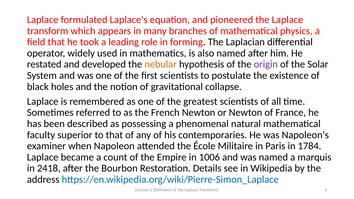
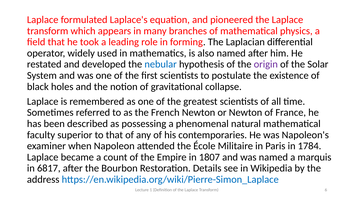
nebular colour: orange -> blue (161, 64)
1006: 1006 -> 1807 (209, 157)
2418: 2418 -> 6817 (49, 168)
